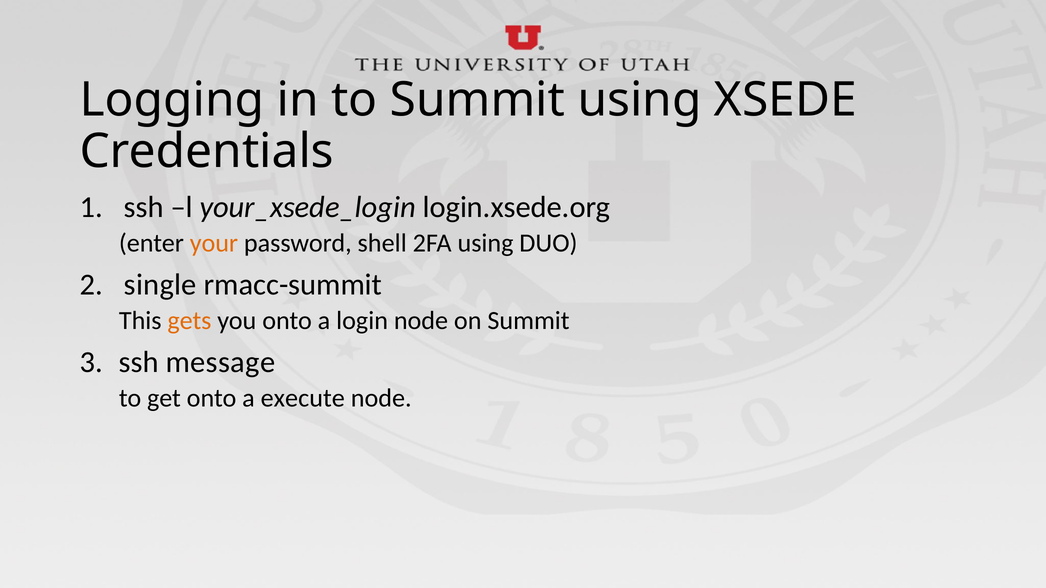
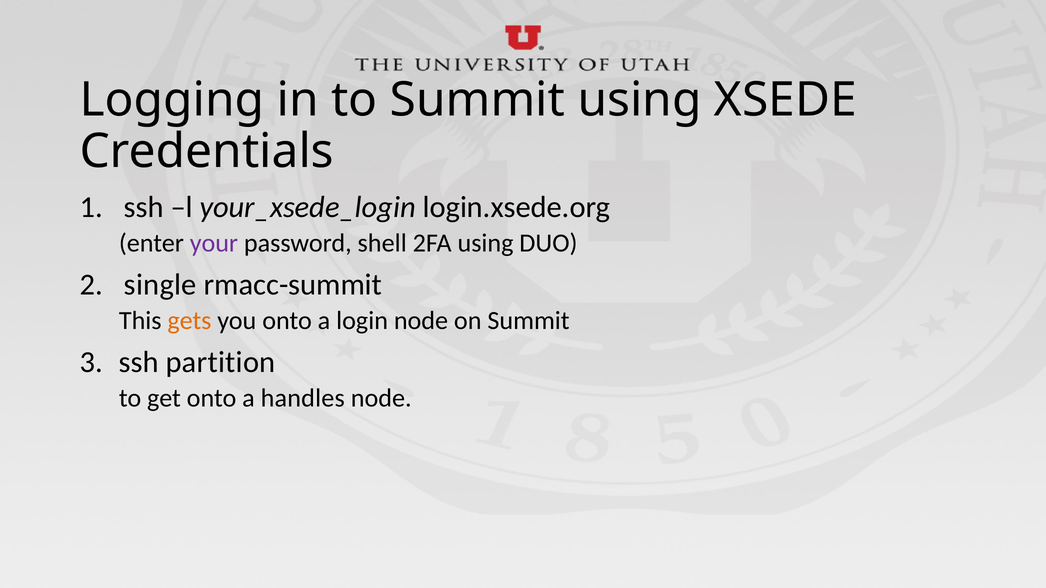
your colour: orange -> purple (214, 243)
message: message -> partition (221, 362)
execute: execute -> handles (303, 398)
